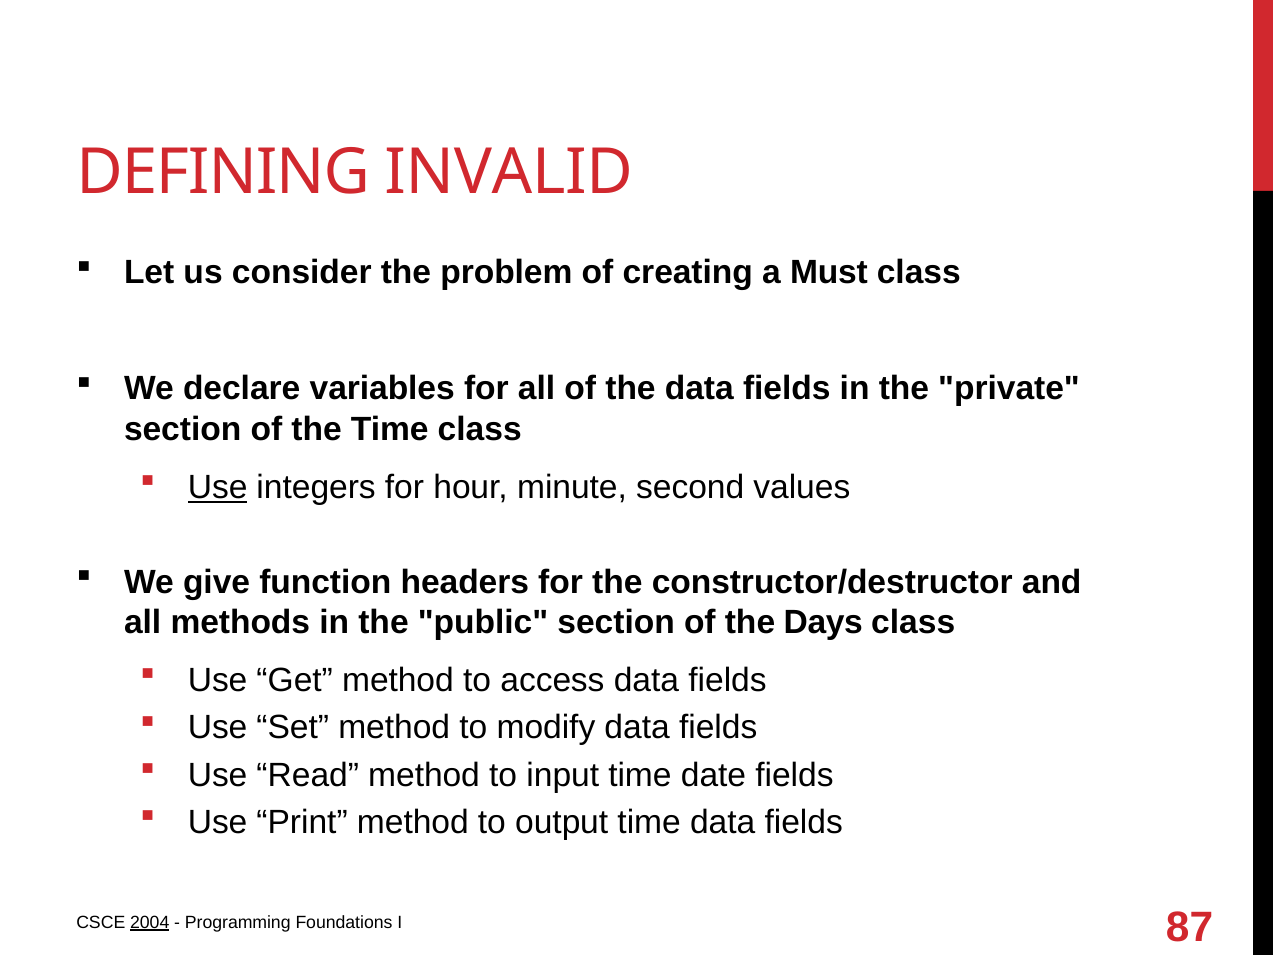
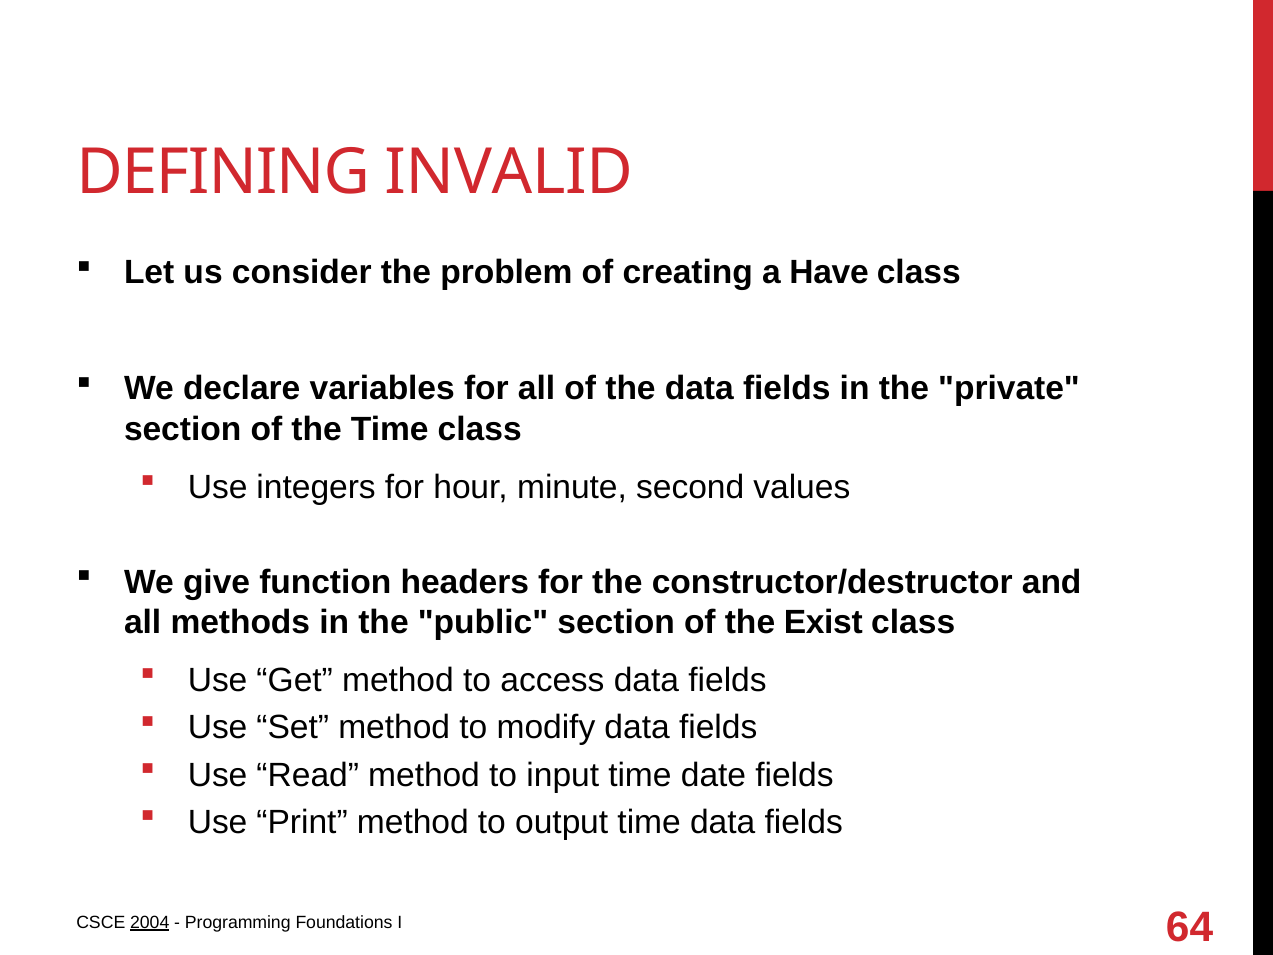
Must: Must -> Have (829, 273)
Use underline: present -> none (218, 487)
Days: Days -> Exist (823, 622)
87: 87 -> 64 (1190, 927)
